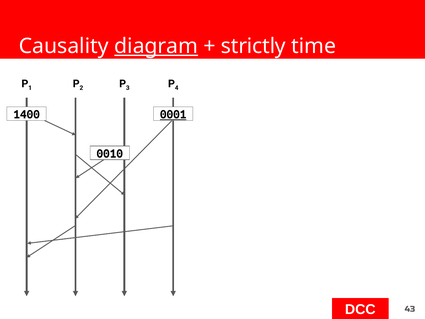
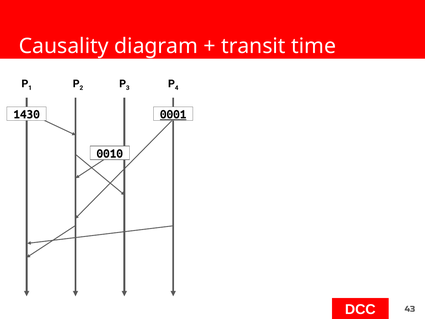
diagram underline: present -> none (156, 46)
strictly: strictly -> transit (253, 46)
1400: 1400 -> 1430 (27, 114)
